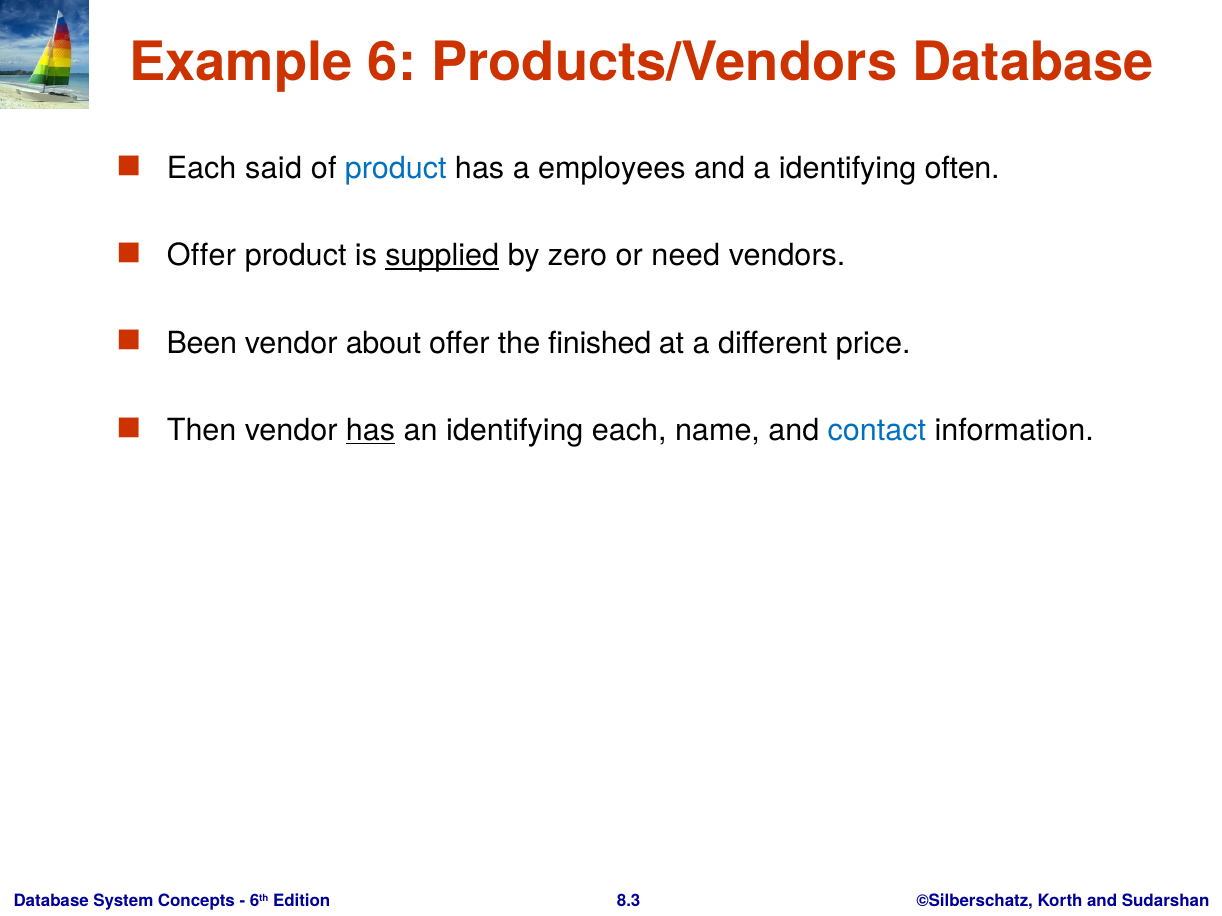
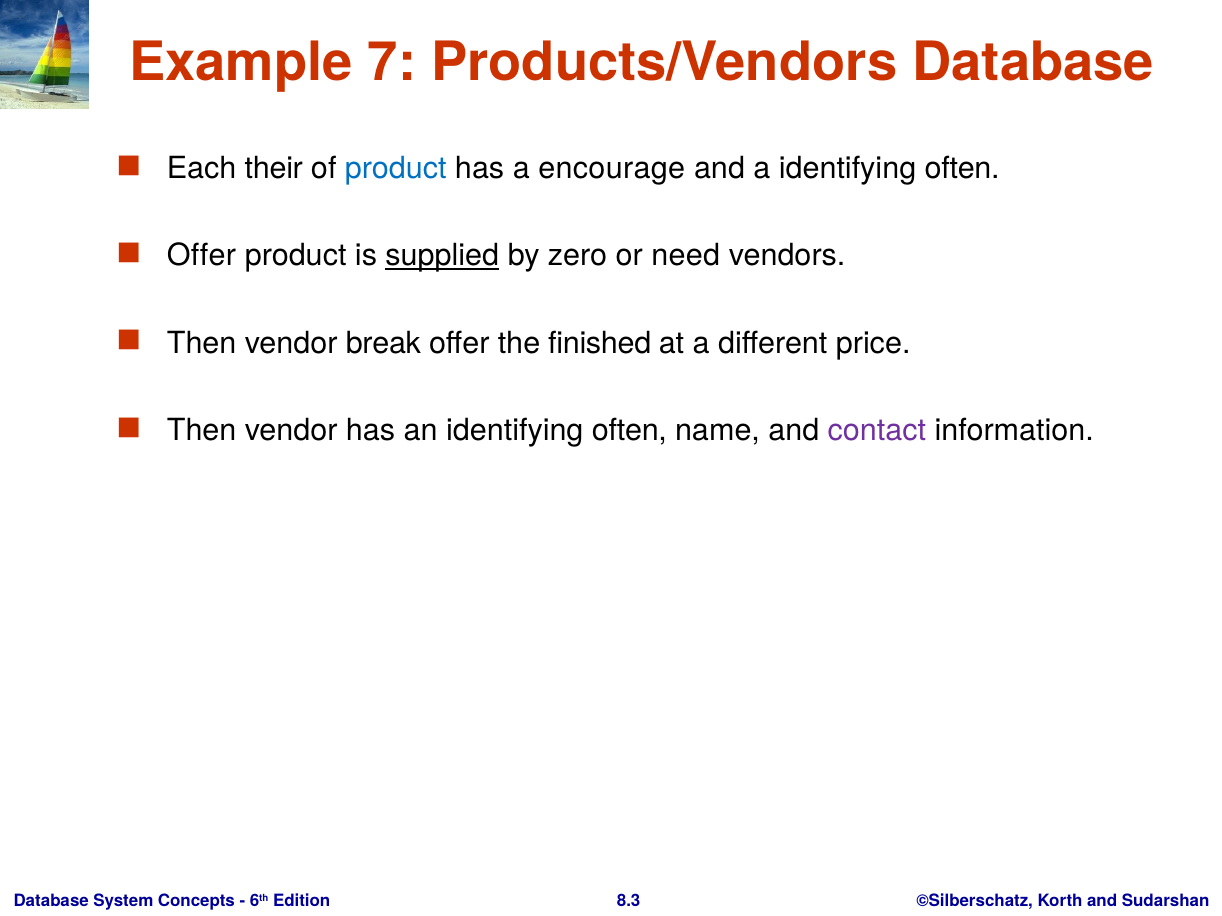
6: 6 -> 7 (392, 62)
said: said -> their (274, 169)
employees: employees -> encourage (612, 169)
Been: Been -> Then (202, 343)
about: about -> break (383, 343)
has underline: present -> none (371, 431)
an identifying each: each -> often (629, 431)
contact colour: blue -> purple (877, 431)
